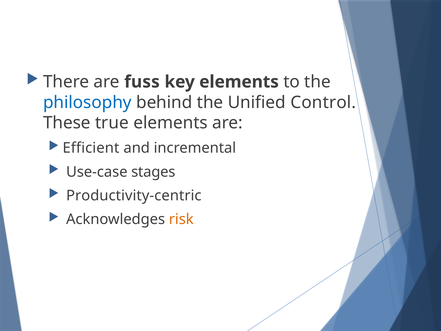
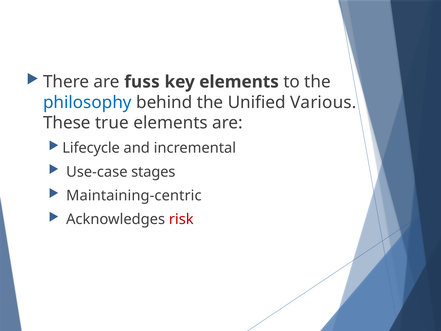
Control: Control -> Various (323, 102)
Efficient: Efficient -> Lifecycle (91, 148)
Productivity-centric: Productivity-centric -> Maintaining-centric (134, 195)
risk colour: orange -> red (181, 219)
